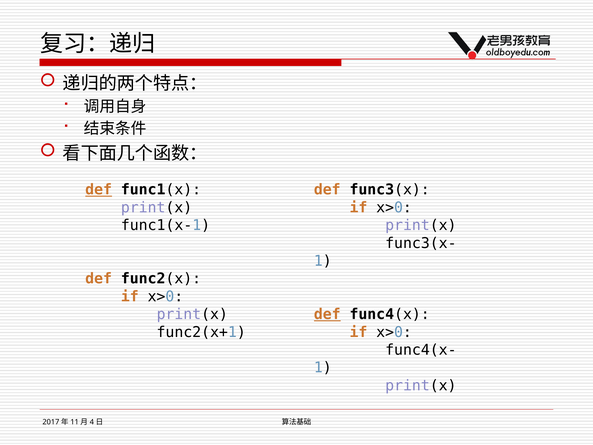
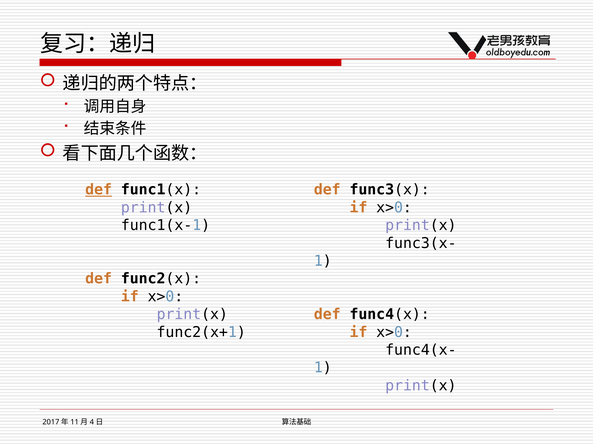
def underline: present -> none (327, 314)
